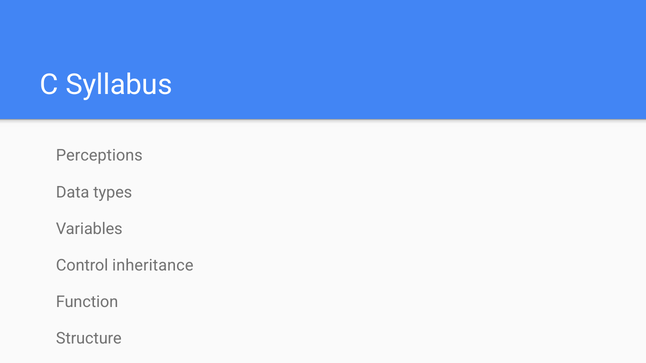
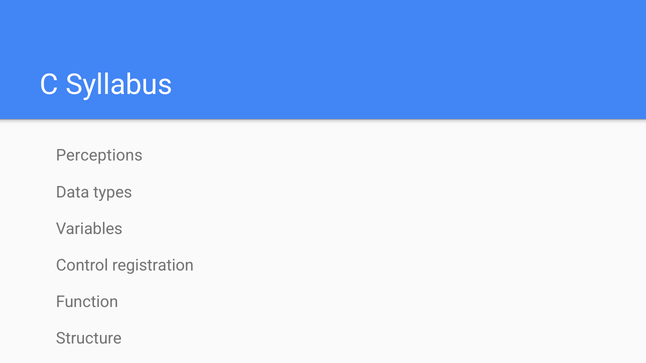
inheritance: inheritance -> registration (153, 266)
